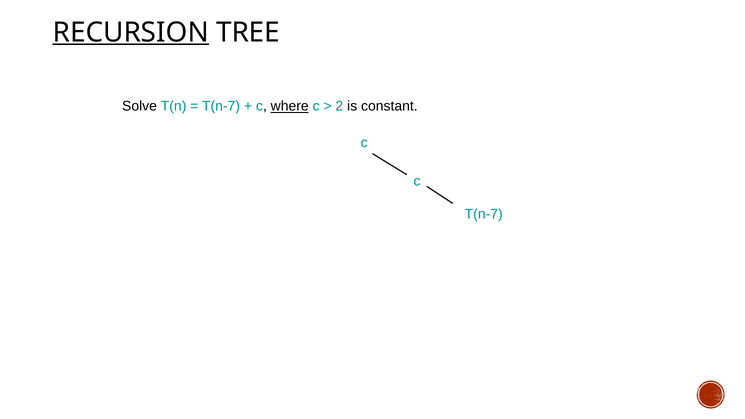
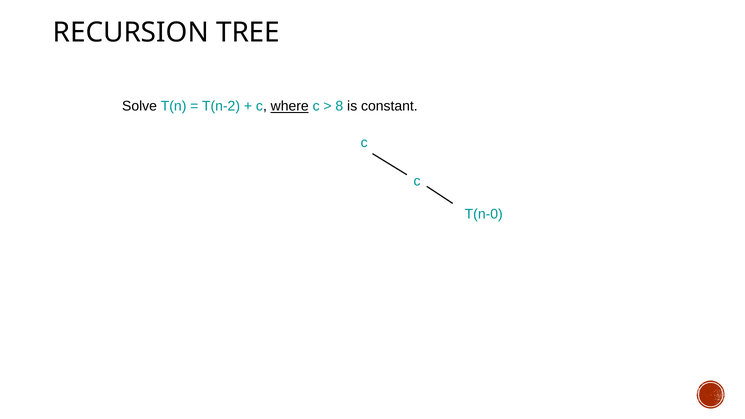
RECURSION underline: present -> none (131, 32)
T(n-7: T(n-7 -> T(n-2 (221, 106)
2: 2 -> 8 (339, 106)
T(n-7: T(n-7 -> T(n-0 (484, 214)
